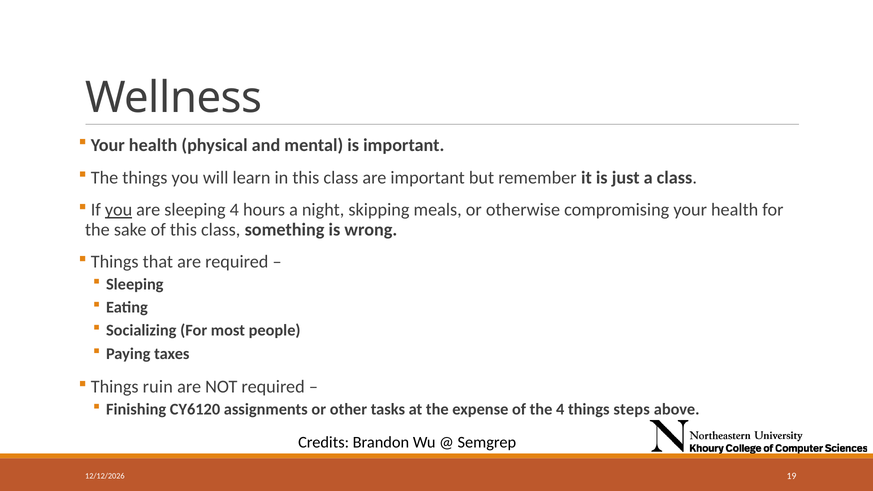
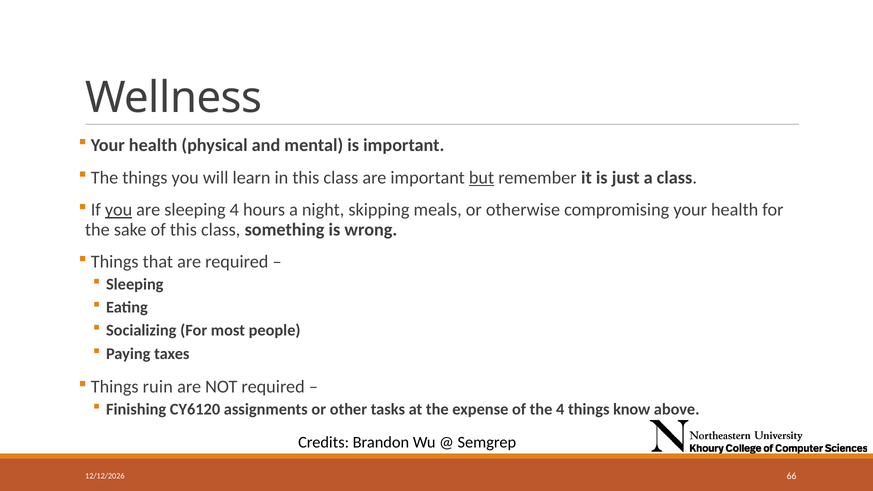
but underline: none -> present (482, 178)
steps: steps -> know (632, 409)
19: 19 -> 66 (792, 476)
